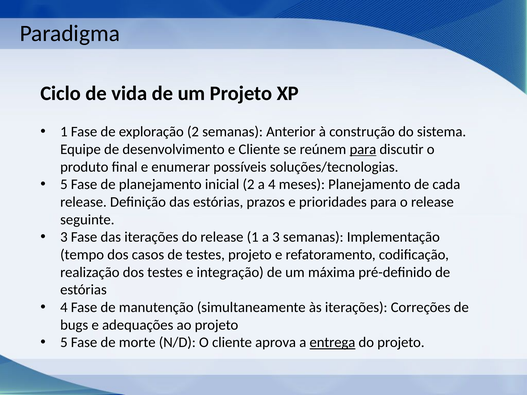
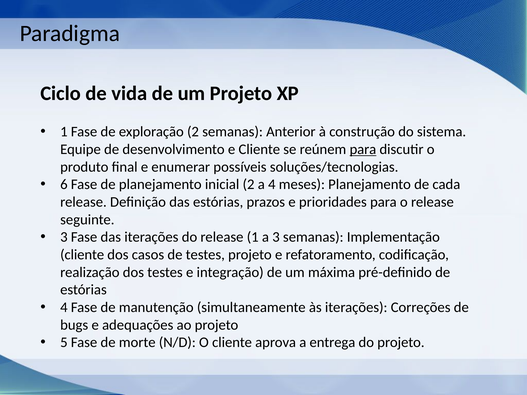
5: 5 -> 6 (64, 185)
tempo: tempo -> cliente (82, 255)
entrega underline: present -> none (332, 343)
